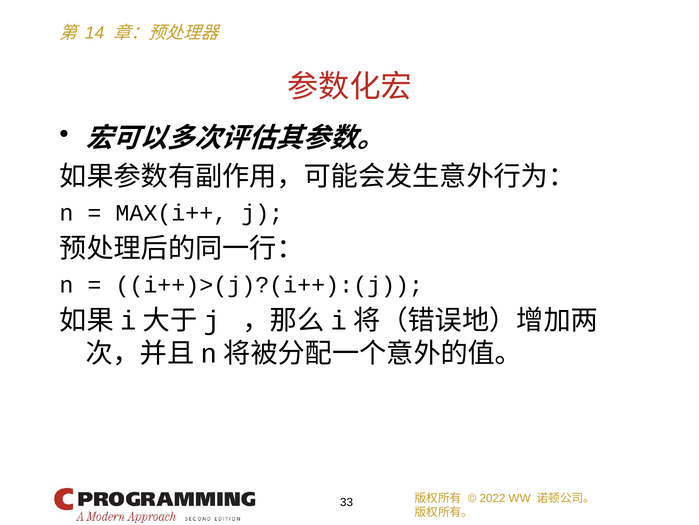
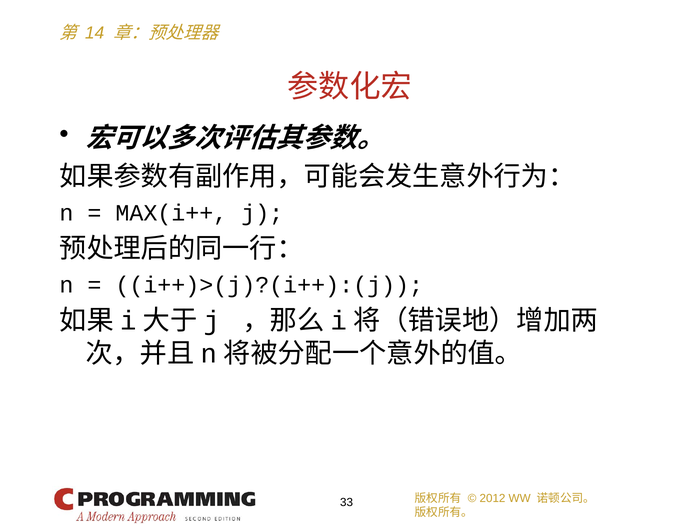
2022: 2022 -> 2012 (493, 498)
